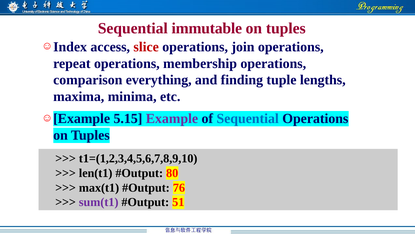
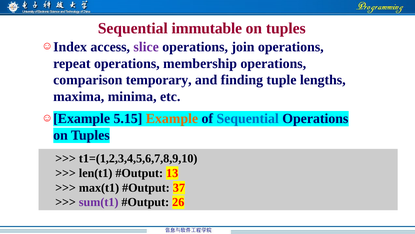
slice colour: red -> purple (146, 47)
everything: everything -> temporary (159, 80)
Example colour: purple -> orange (172, 118)
80: 80 -> 13 (172, 173)
76: 76 -> 37 (179, 187)
51: 51 -> 26 (178, 202)
